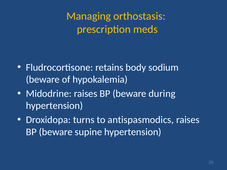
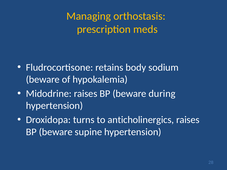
antispasmodics: antispasmodics -> anticholinergics (141, 120)
